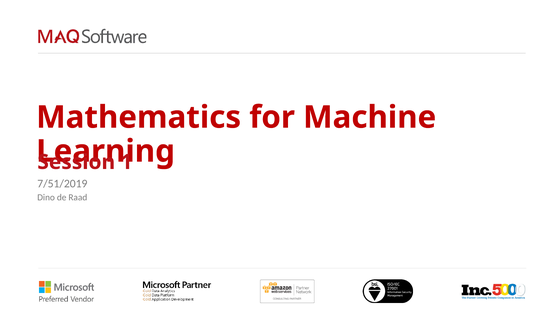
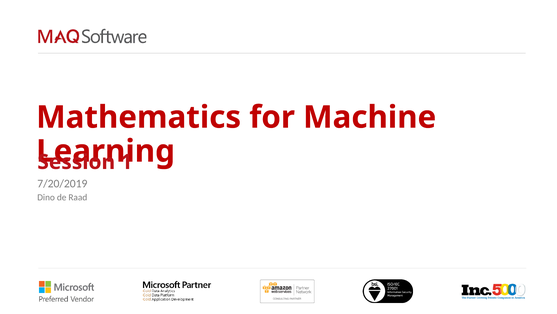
7/51/2019: 7/51/2019 -> 7/20/2019 (62, 183)
